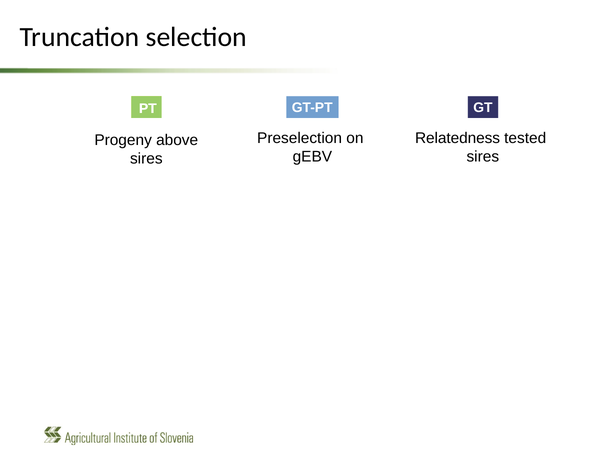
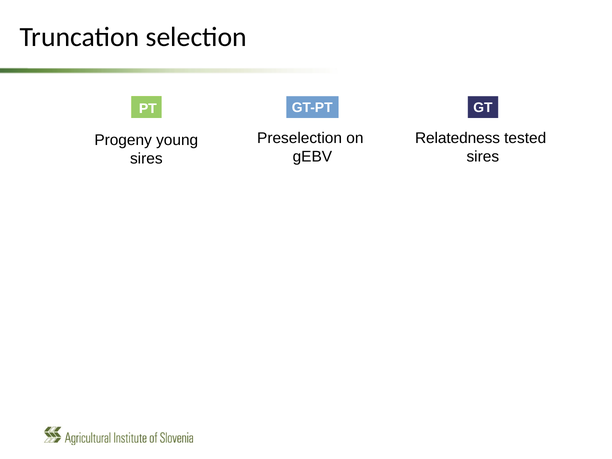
above: above -> young (177, 140)
